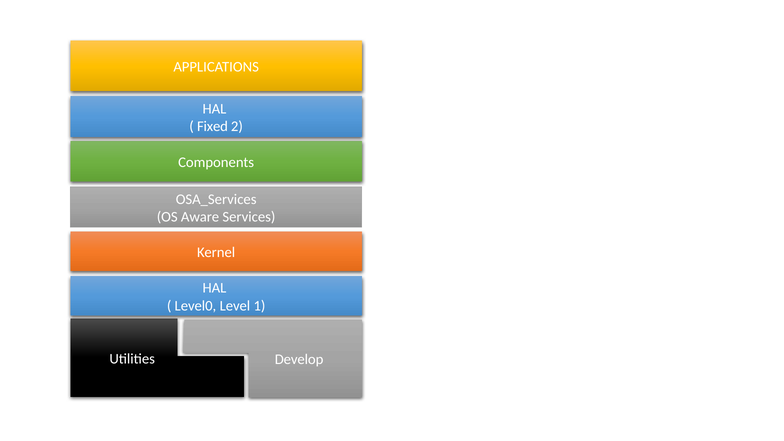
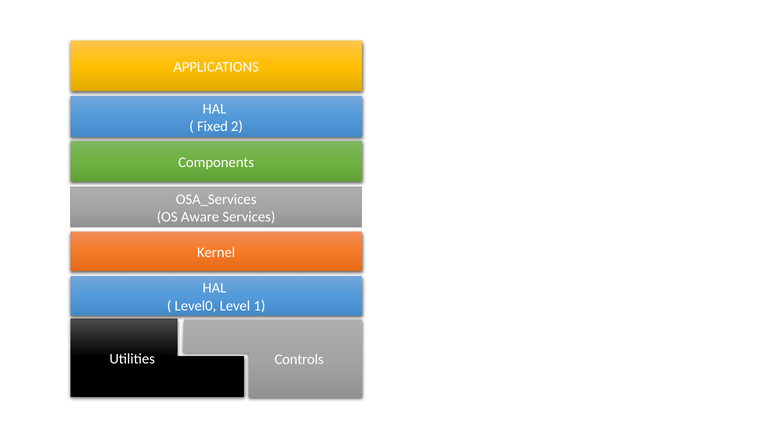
Develop: Develop -> Controls (299, 360)
